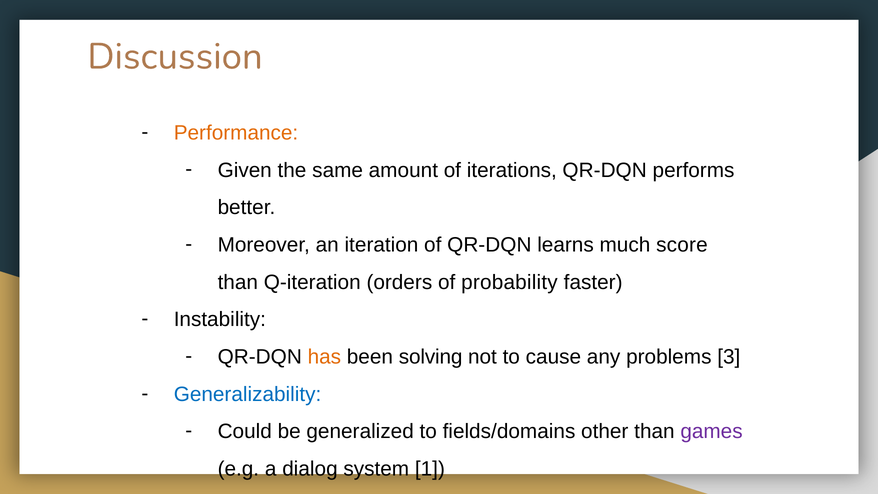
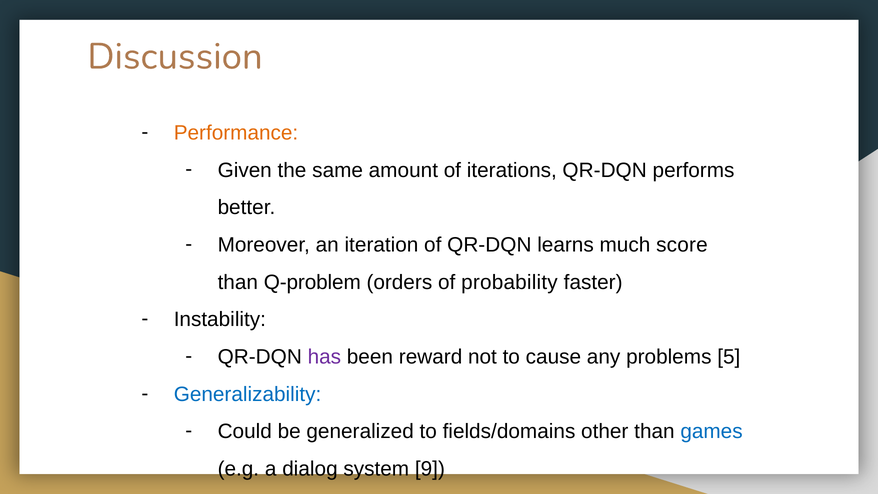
Q-iteration: Q-iteration -> Q-problem (312, 282)
has colour: orange -> purple (324, 357)
solving: solving -> reward (431, 357)
3: 3 -> 5 (729, 357)
games colour: purple -> blue (712, 431)
1: 1 -> 9 (430, 469)
